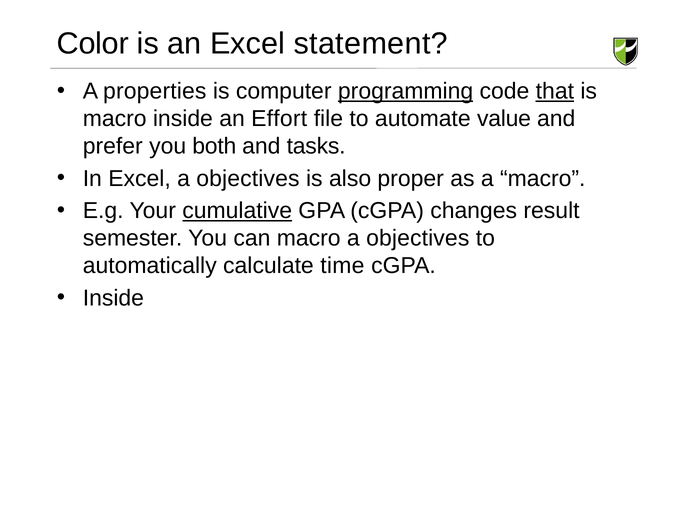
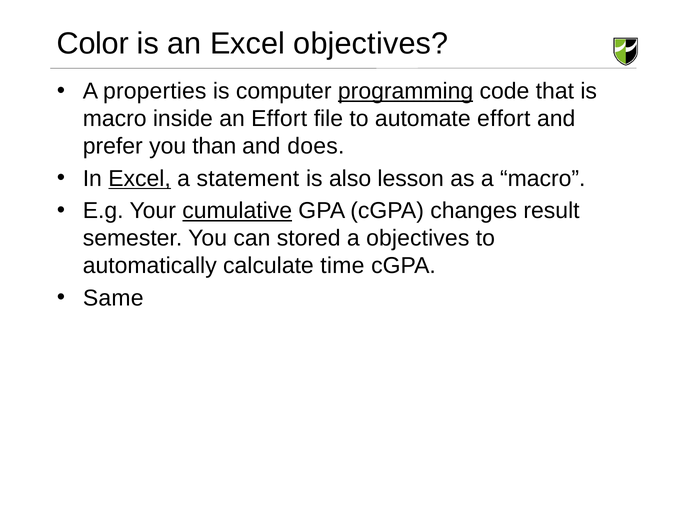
Excel statement: statement -> objectives (371, 44)
that underline: present -> none (555, 91)
automate value: value -> effort (504, 119)
both: both -> than (214, 146)
tasks: tasks -> does (316, 146)
Excel underline: none -> present (140, 178)
objectives: objectives -> statement (248, 178)
proper: proper -> lesson (411, 178)
can macro: macro -> stored (309, 238)
Inside: Inside -> Same (113, 298)
